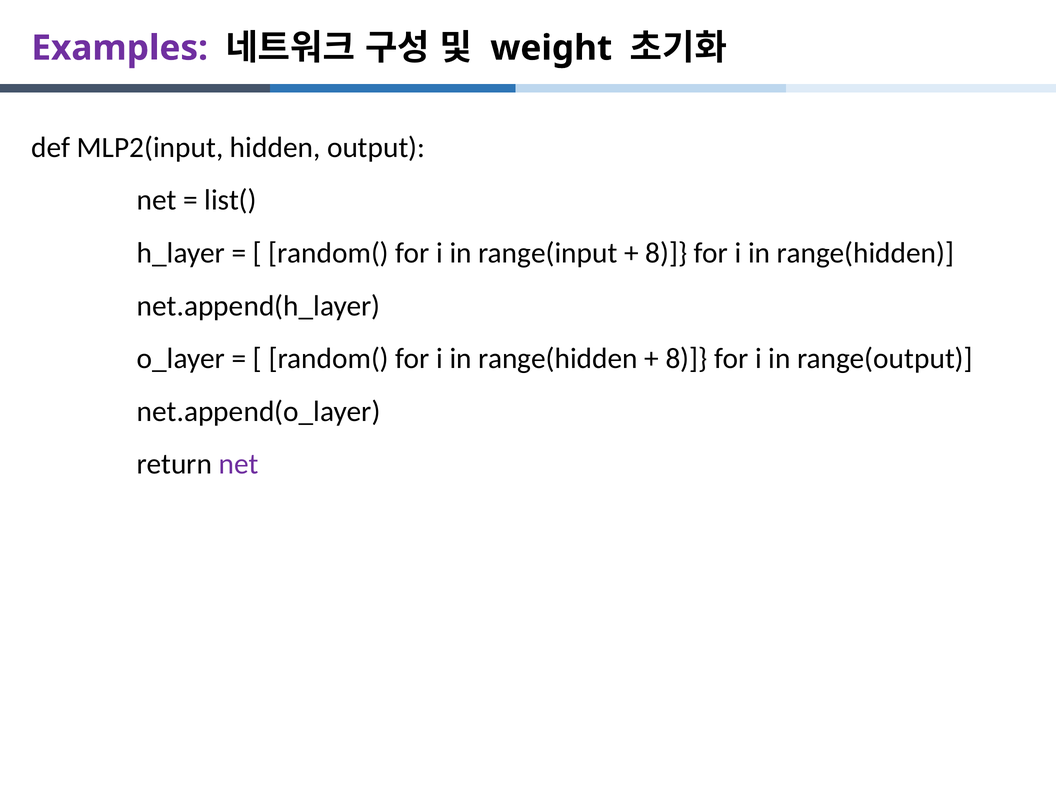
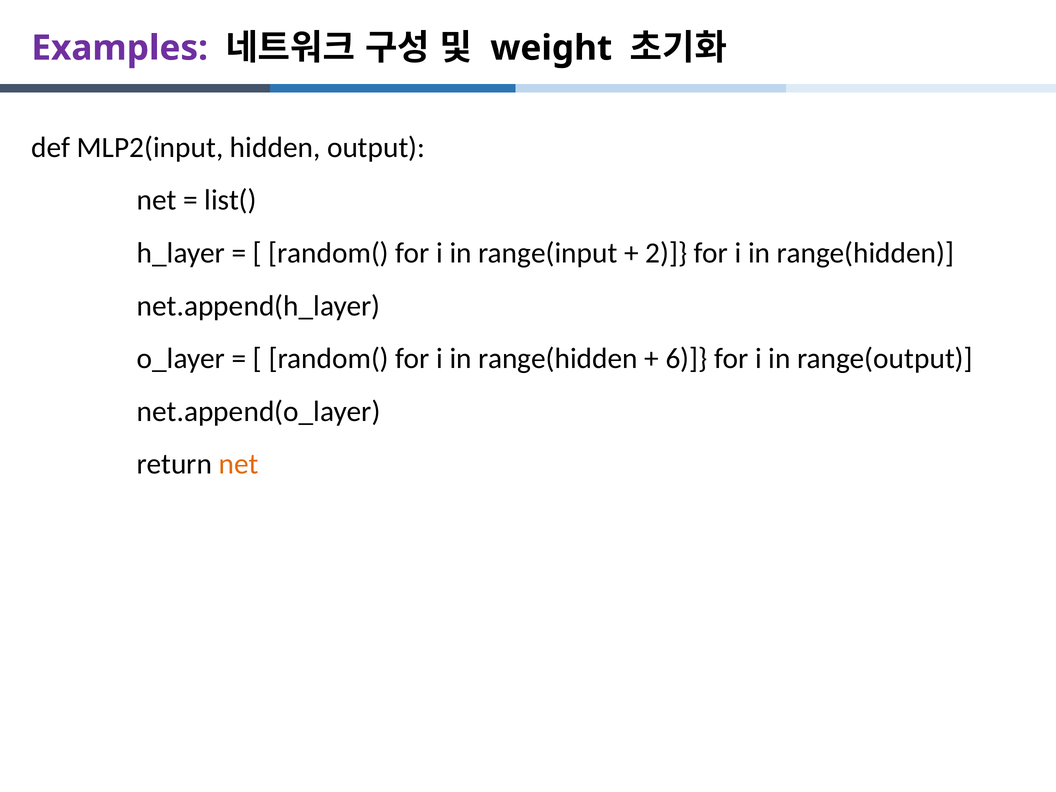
8: 8 -> 2 (666, 253)
8: 8 -> 6 (687, 359)
net colour: purple -> orange (239, 464)
